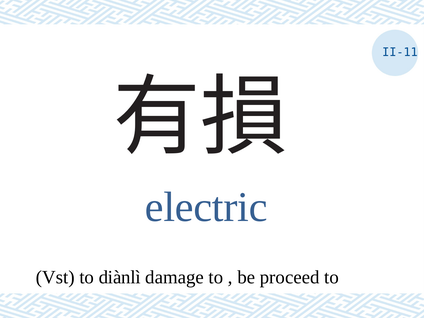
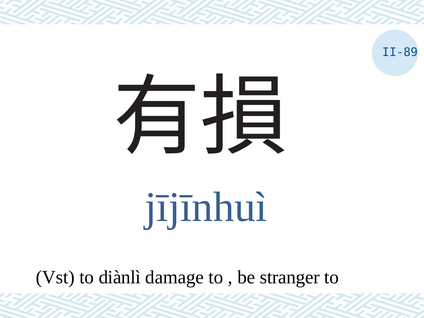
II-11: II-11 -> II-89 (400, 52)
electric: electric -> jījīnhuì (206, 207)
proceed: proceed -> stranger (290, 277)
